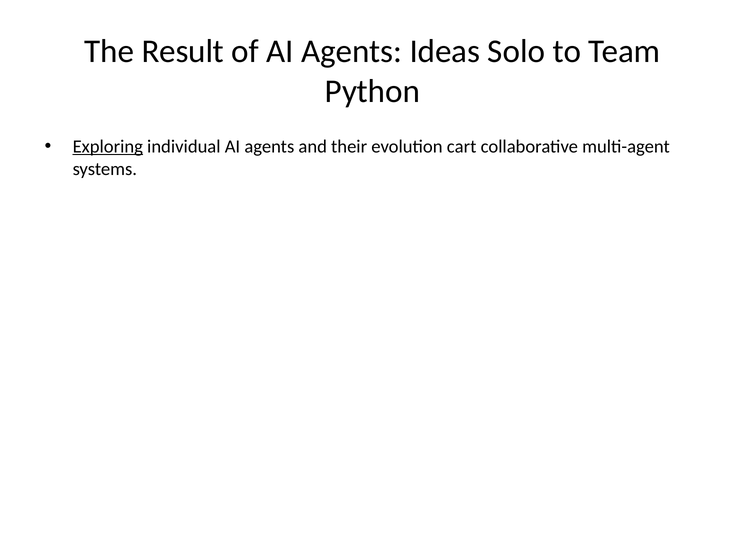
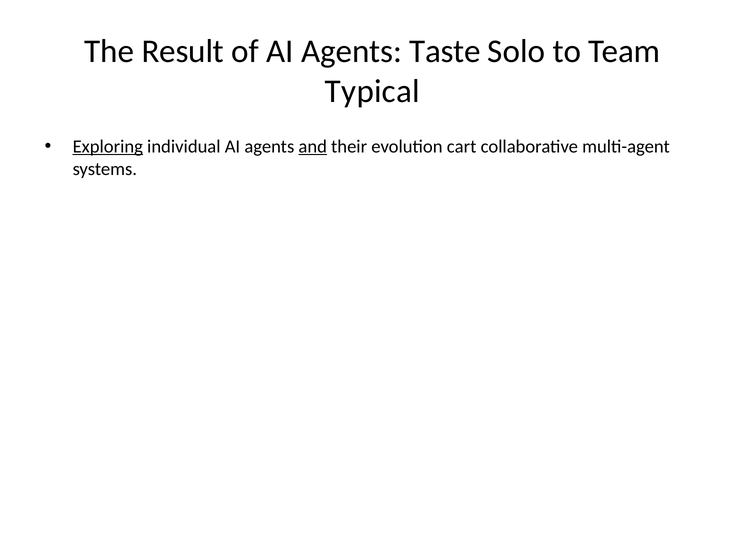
Ideas: Ideas -> Taste (445, 51)
Python: Python -> Typical (372, 91)
and underline: none -> present (313, 147)
